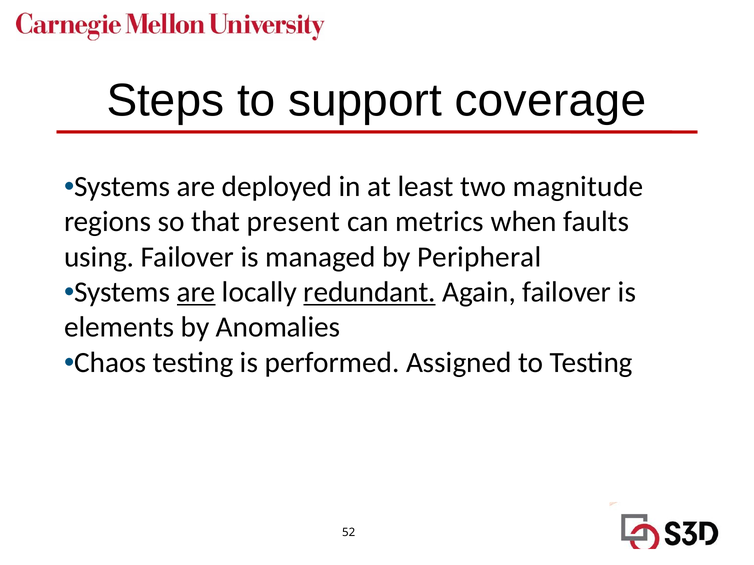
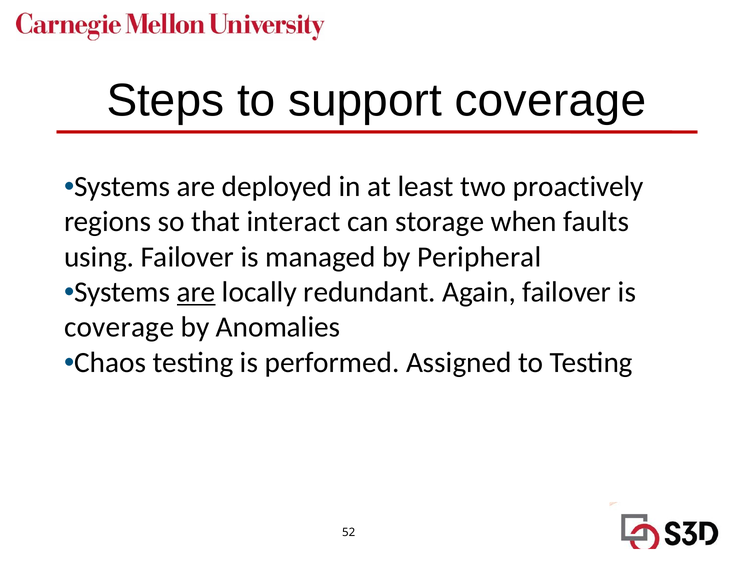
magnitude: magnitude -> proactively (578, 187)
present: present -> interact (293, 222)
metrics: metrics -> storage (440, 222)
redundant underline: present -> none (370, 292)
elements: elements -> coverage (119, 328)
